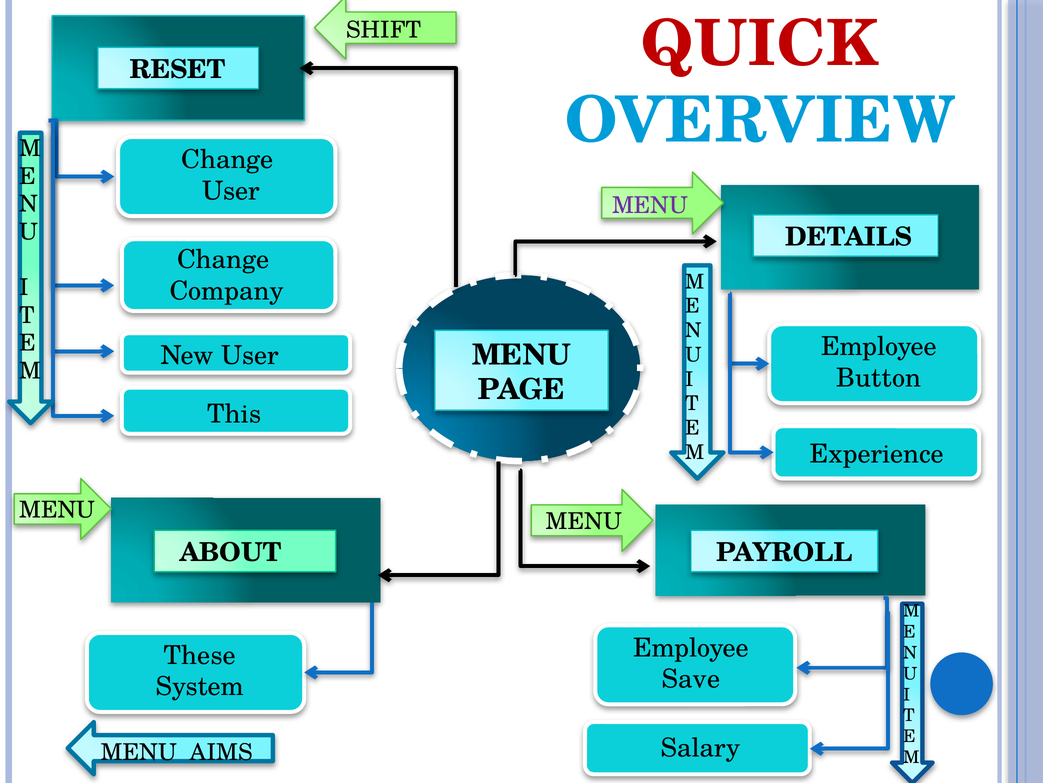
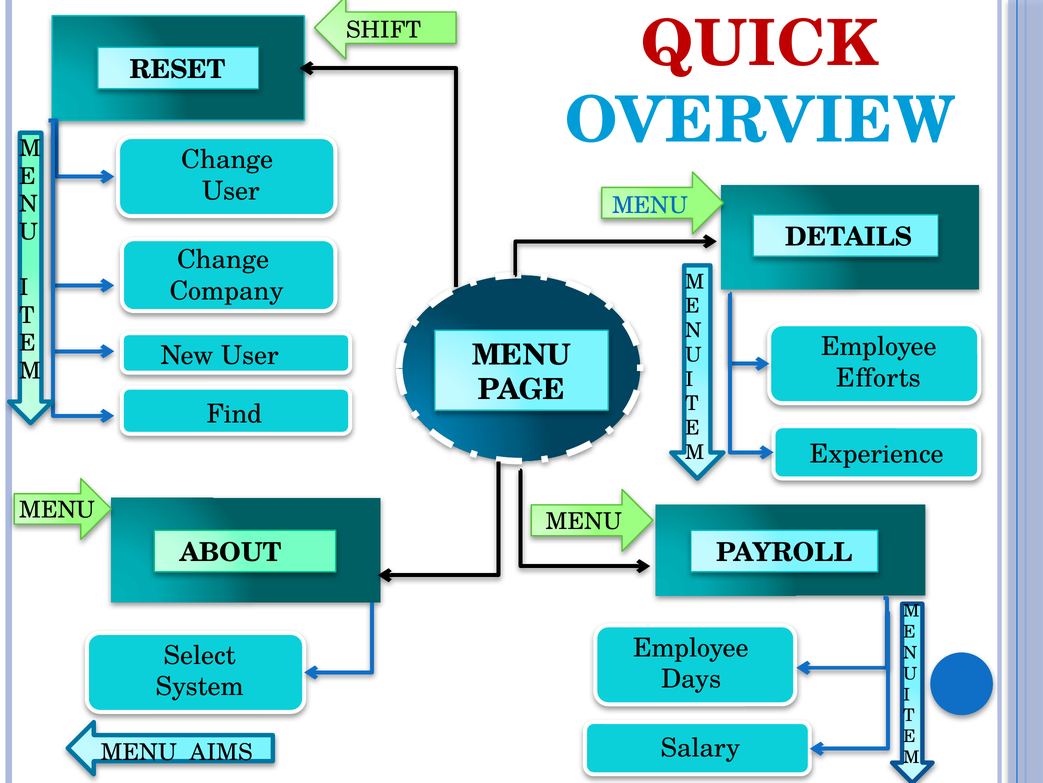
MENU colour: purple -> blue (650, 206)
Button: Button -> Efforts (879, 378)
This: This -> Find (235, 414)
These: These -> Select (200, 655)
Save: Save -> Days (691, 679)
